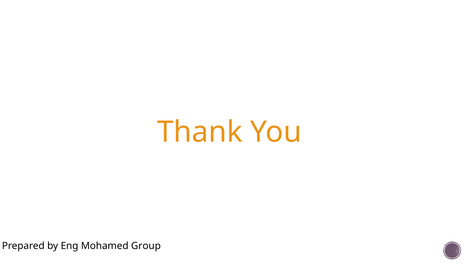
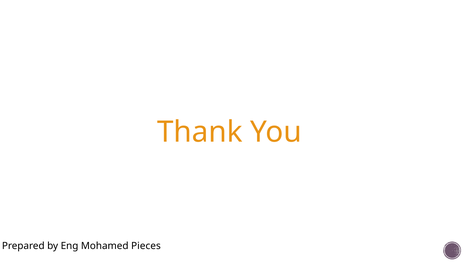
Group: Group -> Pieces (146, 246)
